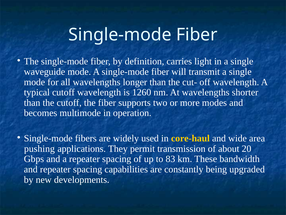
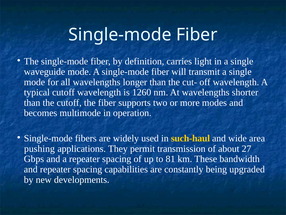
core-haul: core-haul -> such-haul (190, 138)
20: 20 -> 27 (247, 148)
83: 83 -> 81 (170, 159)
